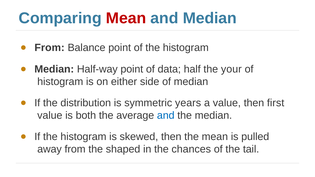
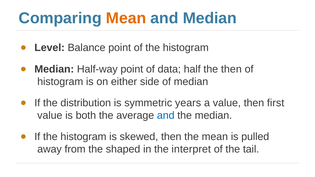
Mean colour: red -> orange (126, 18)
From: From -> Level (50, 48)
the your: your -> then (231, 69)
chances: chances -> interpret (191, 149)
